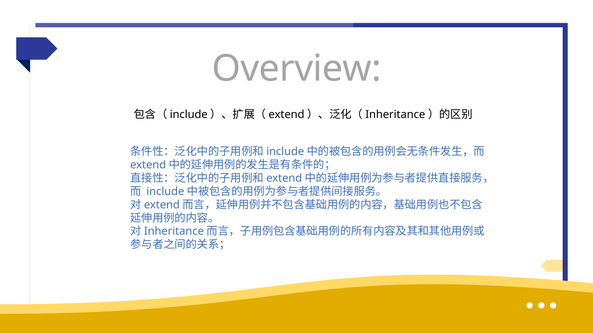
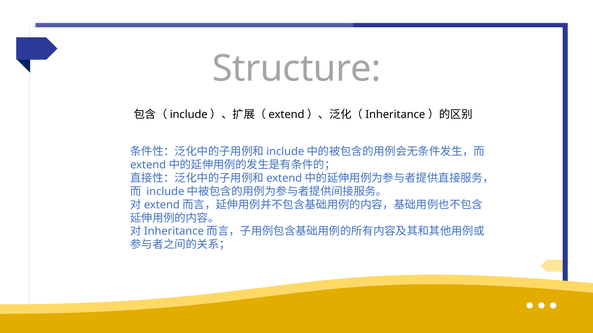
Overview: Overview -> Structure (297, 69)
